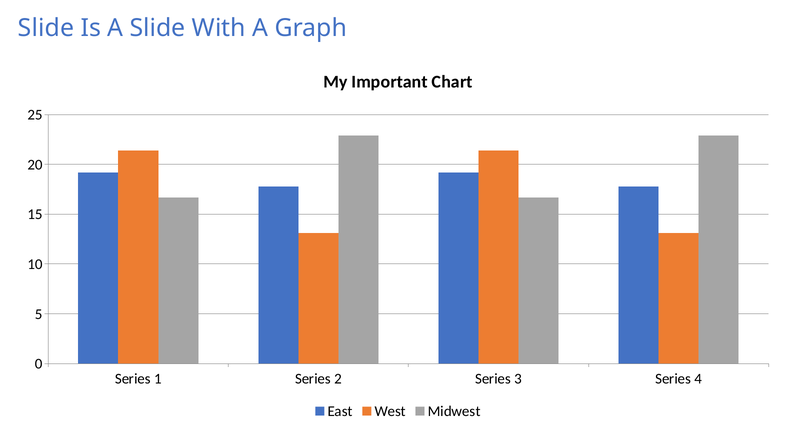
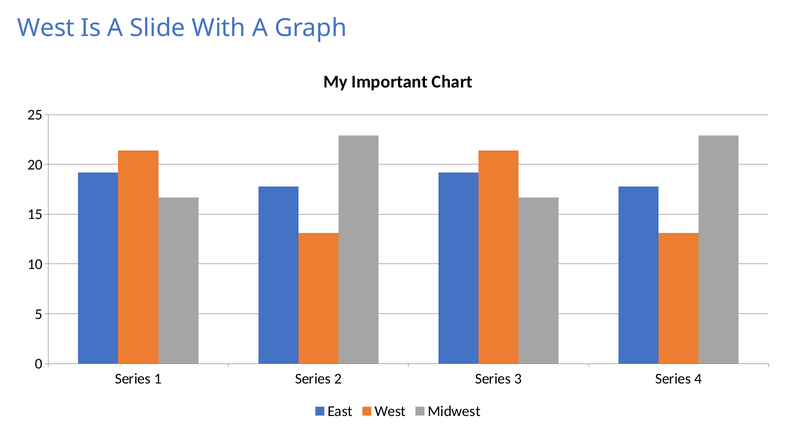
Slide: Slide -> West (46, 28)
